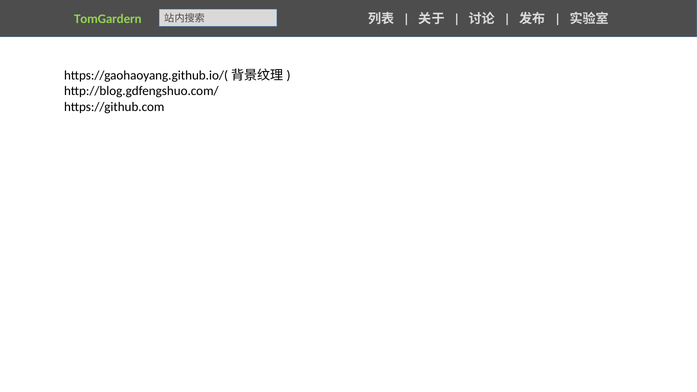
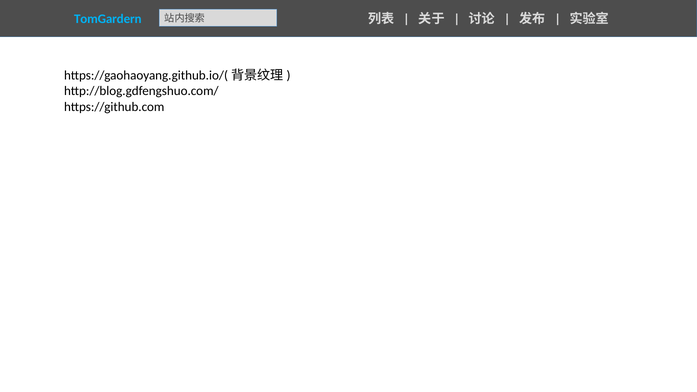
TomGardern colour: light green -> light blue (108, 19)
